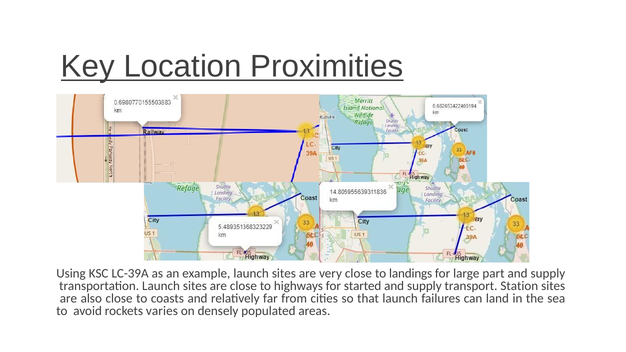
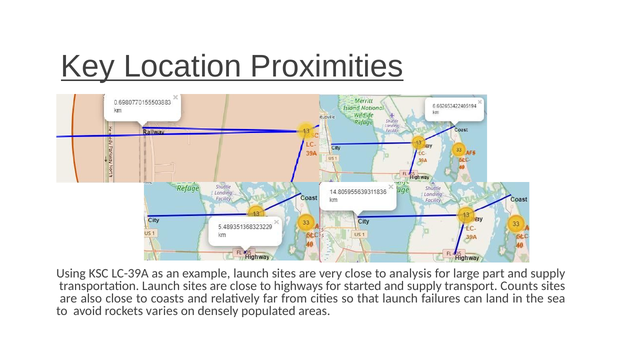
landings: landings -> analysis (411, 273)
Station: Station -> Counts (519, 286)
